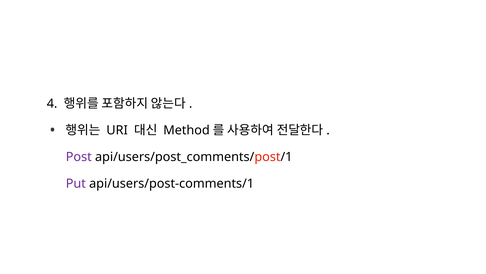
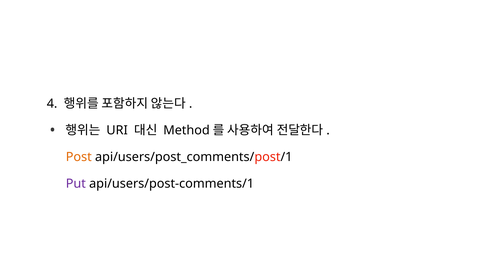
Post colour: purple -> orange (79, 157)
